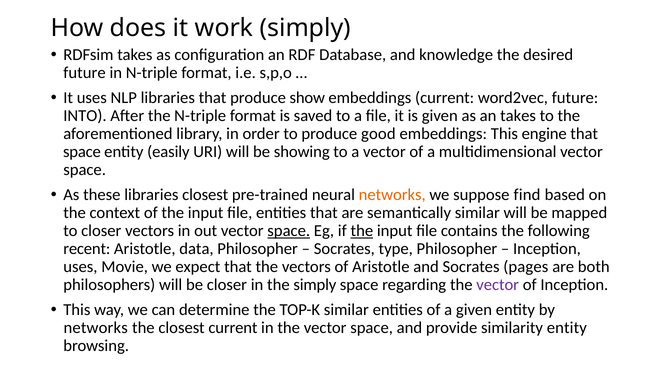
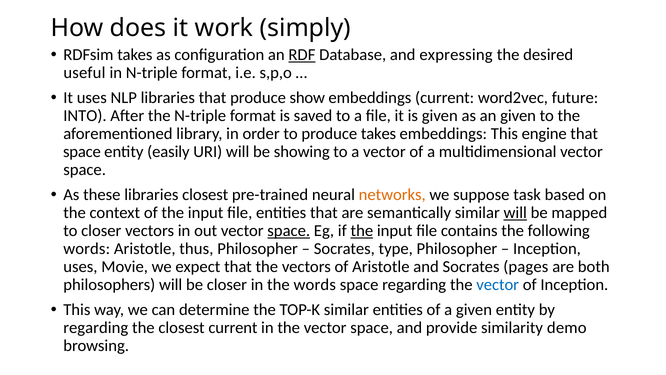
RDF underline: none -> present (302, 55)
knowledge: knowledge -> expressing (456, 55)
future: future -> useful (84, 73)
an takes: takes -> given (518, 116)
produce good: good -> takes (379, 134)
find: find -> task (527, 195)
will underline: none -> present (515, 213)
recent: recent -> words (87, 249)
data: data -> thus (196, 249)
the simply: simply -> words (315, 285)
vector colour: purple -> blue (498, 285)
networks: networks -> regarding (96, 327)
similarity entity: entity -> demo (567, 327)
